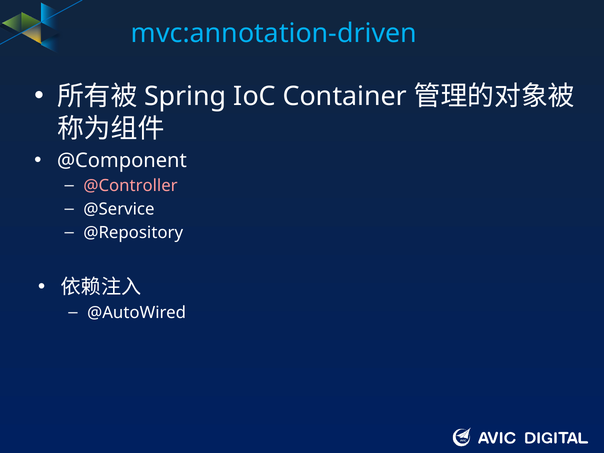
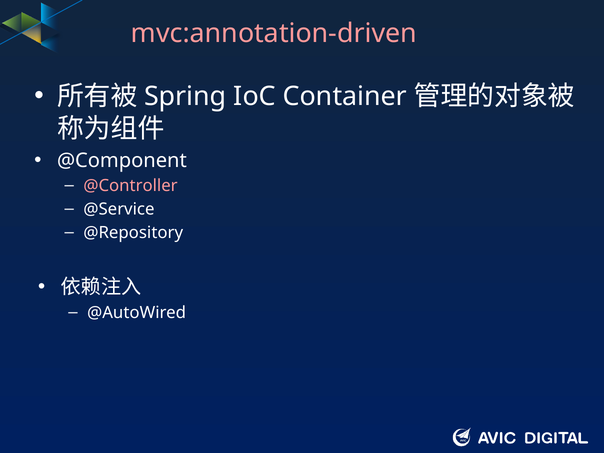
mvc:annotation-driven colour: light blue -> pink (274, 33)
